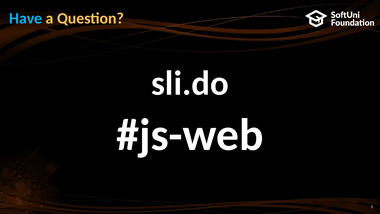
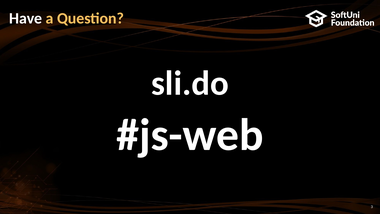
Have colour: light blue -> white (26, 18)
